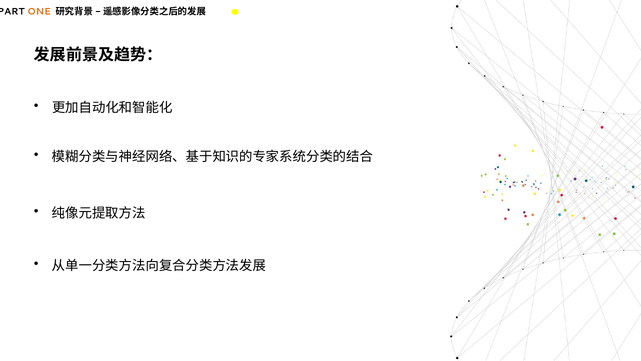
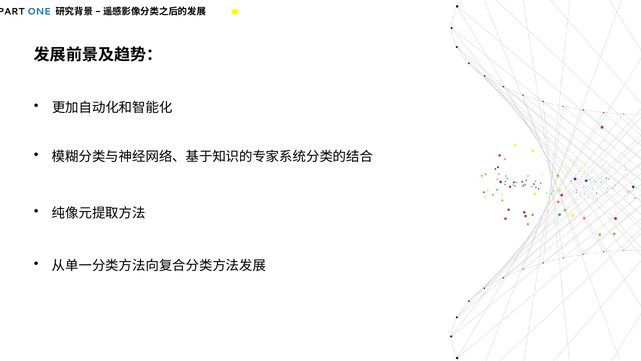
ONE colour: orange -> blue (39, 12)
